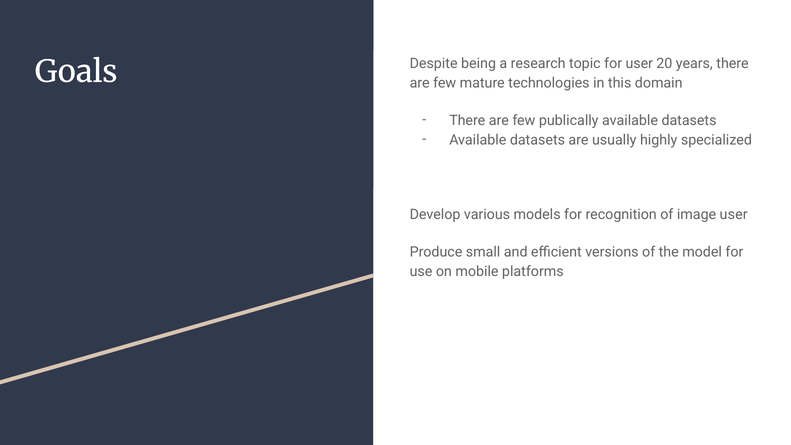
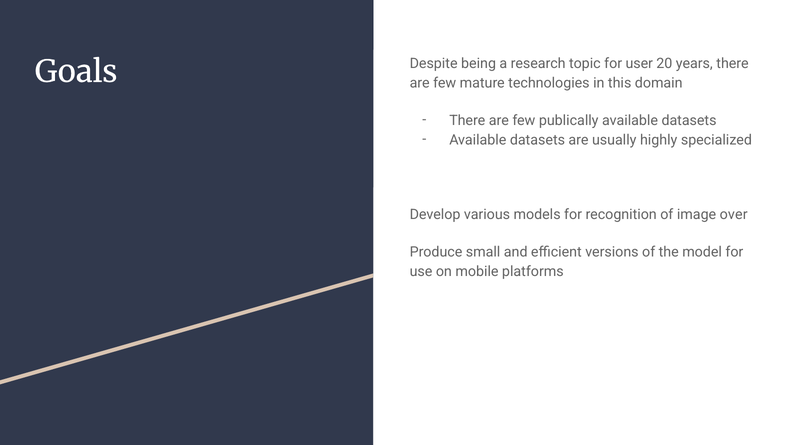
image user: user -> over (734, 215)
